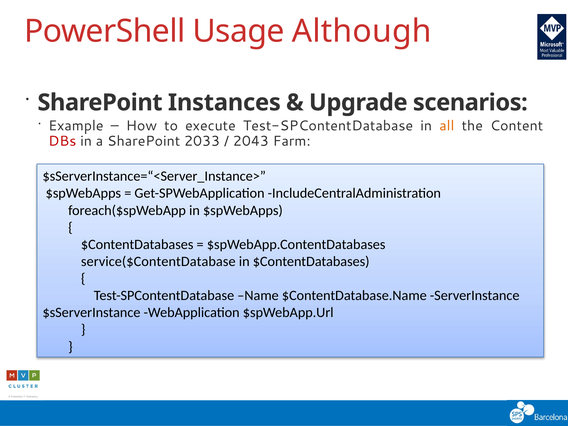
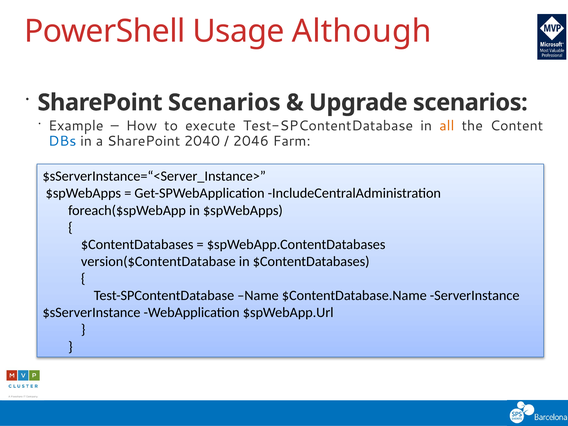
SharePoint Instances: Instances -> Scenarios (224, 103)
DBs colour: red -> blue (62, 141)
2033: 2033 -> 2040 (202, 141)
2043: 2043 -> 2046 (251, 141)
service($ContentDatabase: service($ContentDatabase -> version($ContentDatabase (158, 261)
